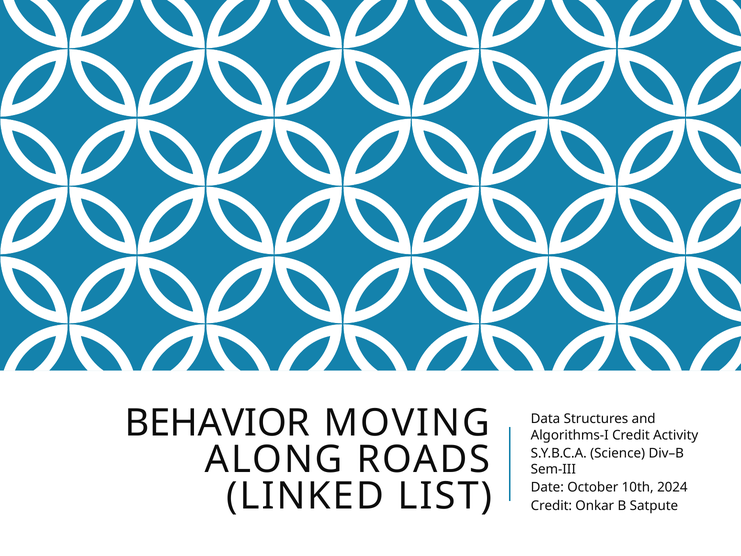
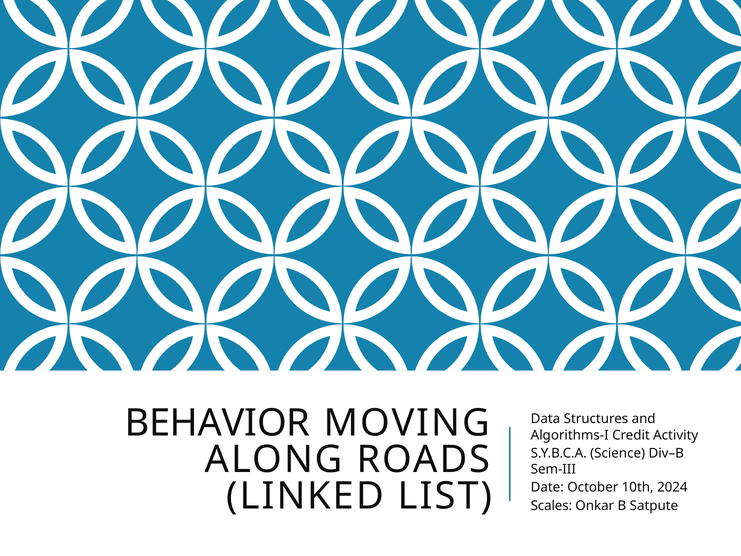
Credit: Credit -> Scales (551, 505)
